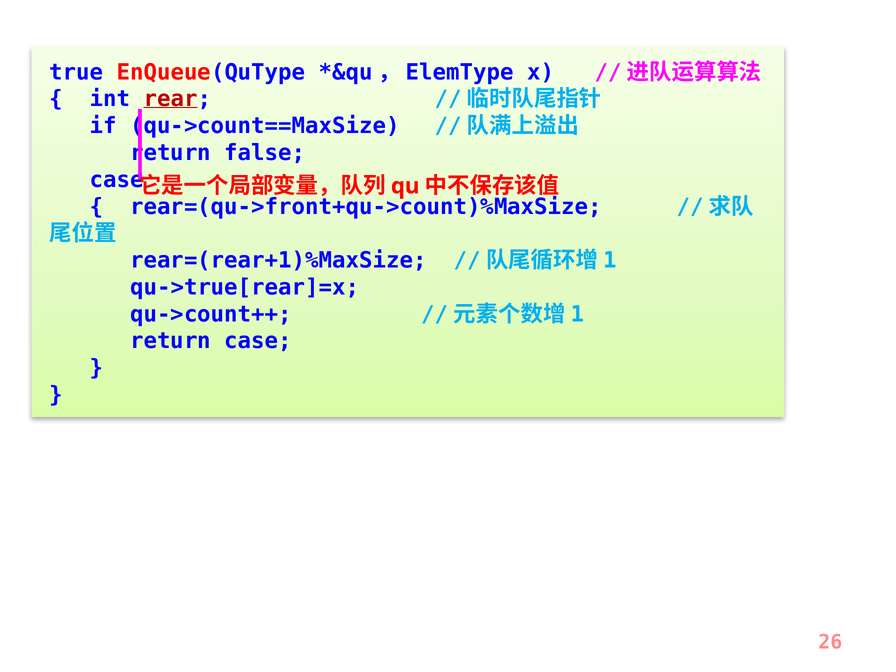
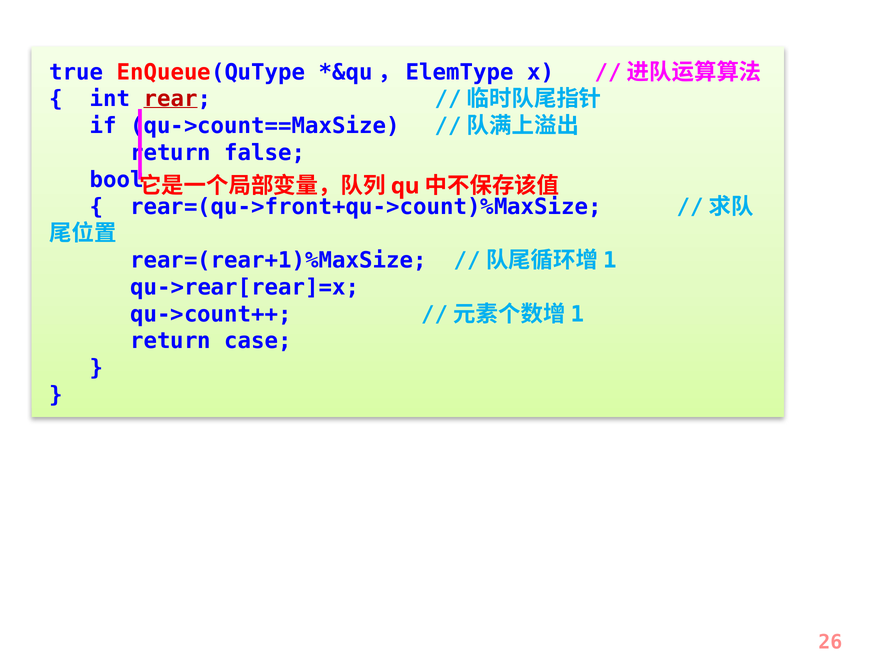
case: case -> bool (117, 180)
qu->true[rear]=x: qu->true[rear]=x -> qu->rear[rear]=x (245, 287)
